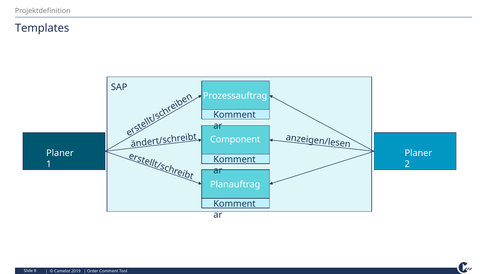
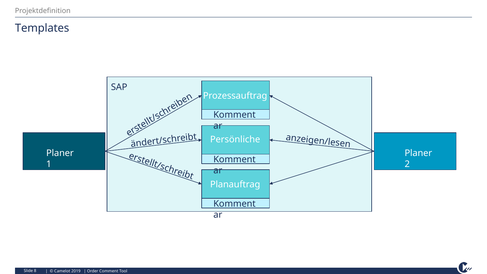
Component: Component -> Persönliche (235, 139)
